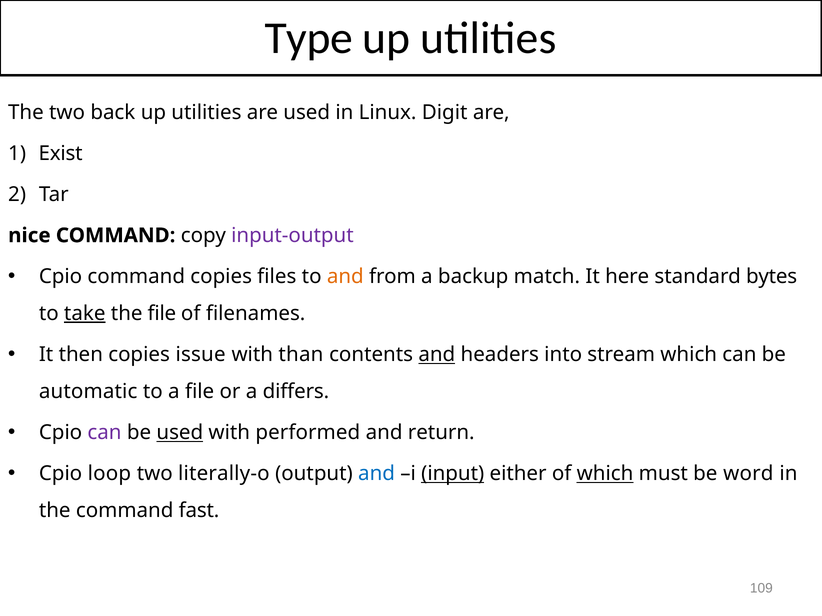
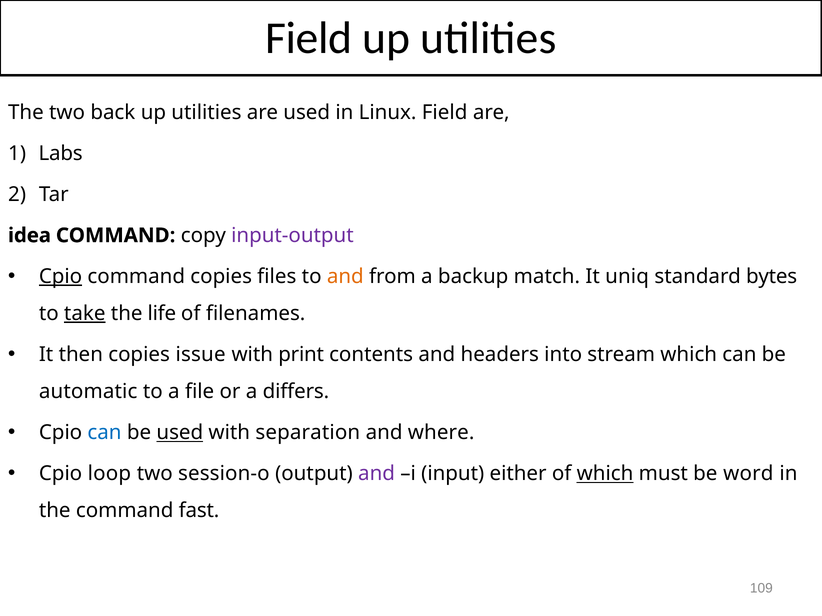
Type: Type -> Field (309, 38)
Linux Digit: Digit -> Field (445, 112)
Exist: Exist -> Labs (61, 153)
nice: nice -> idea (29, 236)
Cpio underline: none -> present (61, 277)
here: here -> uniq (627, 277)
the file: file -> life (162, 314)
than: than -> print (301, 355)
and underline: present -> none (437, 355)
can colour: purple -> blue (105, 433)
performed: performed -> separation (308, 433)
return: return -> where (441, 433)
literally-o: literally-o -> session-o (224, 474)
and colour: blue -> purple (377, 474)
input underline: present -> none (453, 474)
